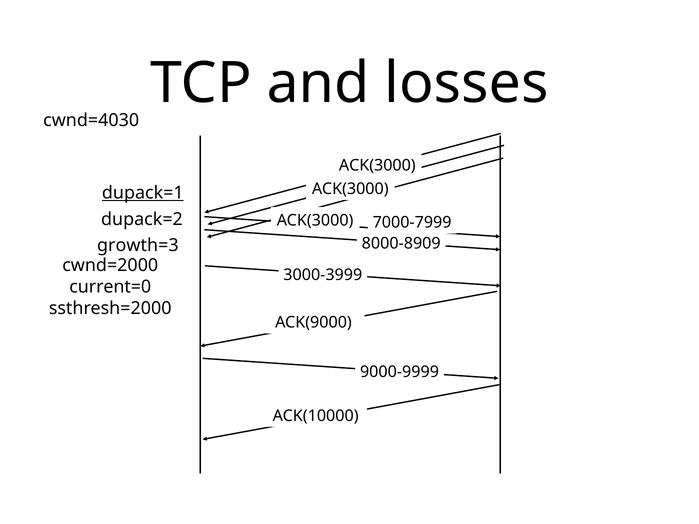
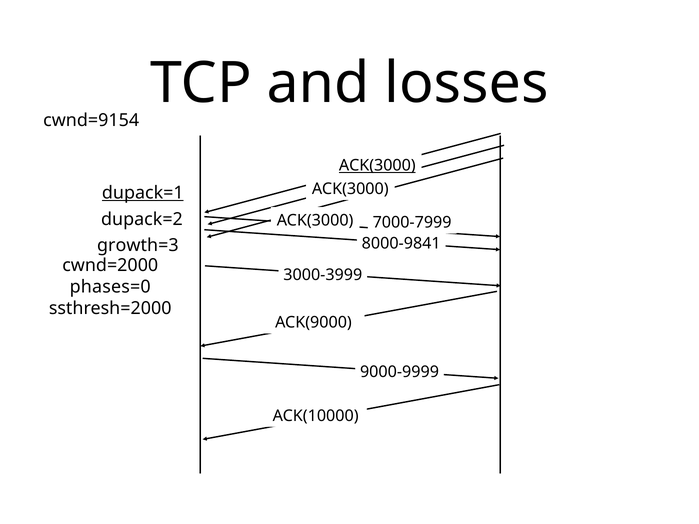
cwnd=4030: cwnd=4030 -> cwnd=9154 (91, 120)
ACK(3000 underline: none -> present (377, 166)
8000-8909: 8000-8909 -> 8000-9841 (401, 243)
current=0: current=0 -> phases=0 (110, 287)
